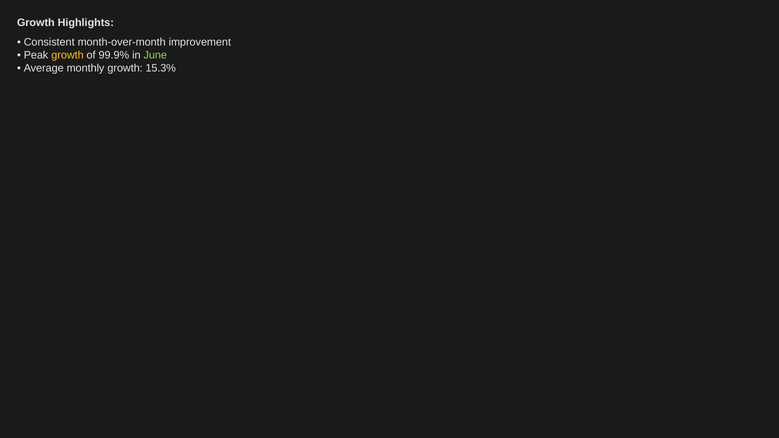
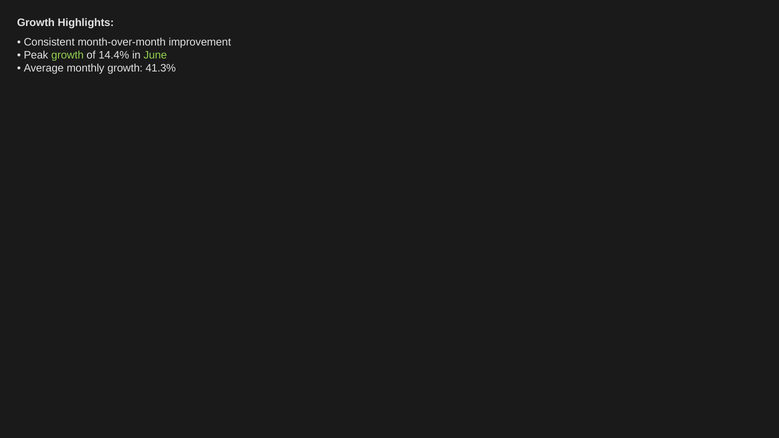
growth colour: yellow -> light green (67, 55)
99.9%: 99.9% -> 14.4% (114, 55)
15.3%: 15.3% -> 41.3% (161, 68)
